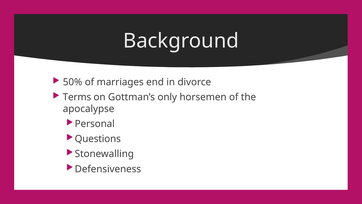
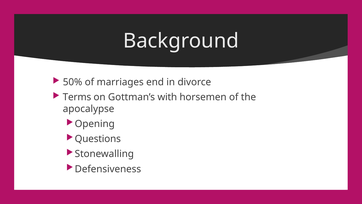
only: only -> with (167, 97)
Personal: Personal -> Opening (95, 124)
